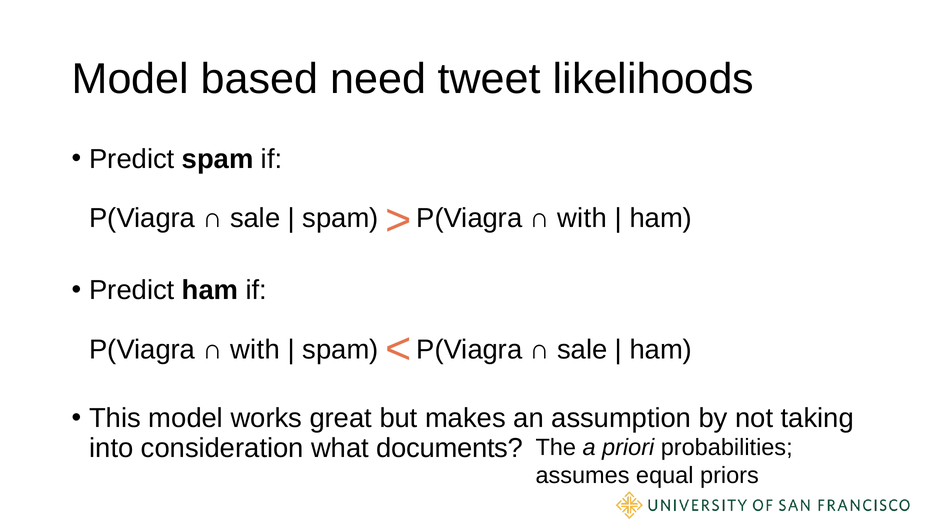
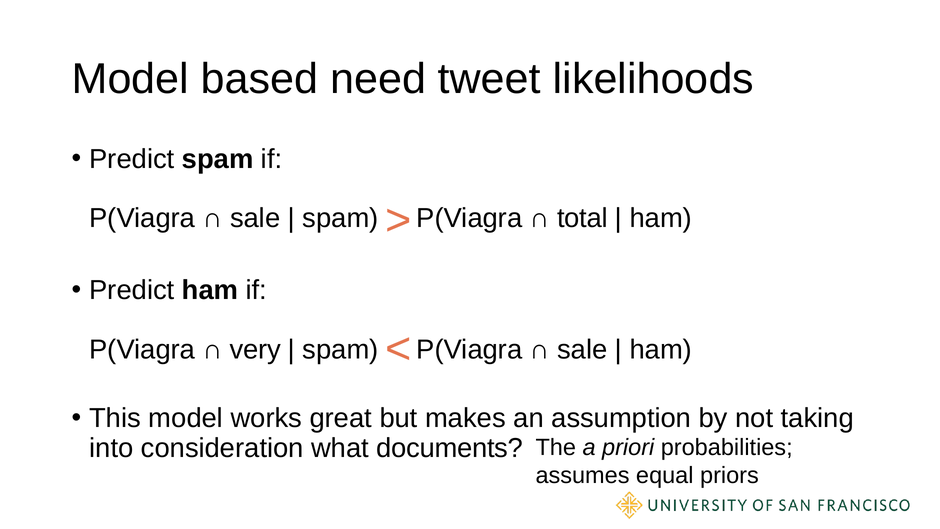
with: with -> total (582, 218)
with: with -> very (255, 349)
